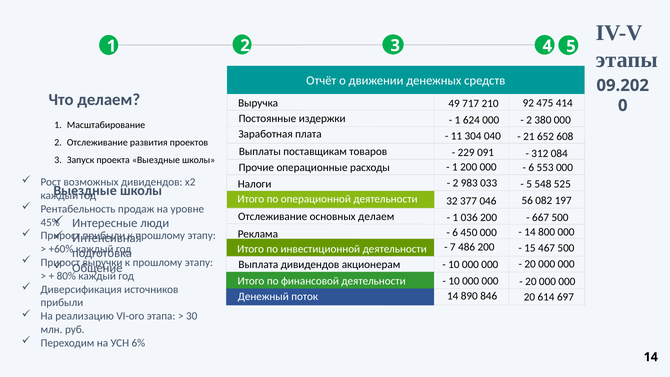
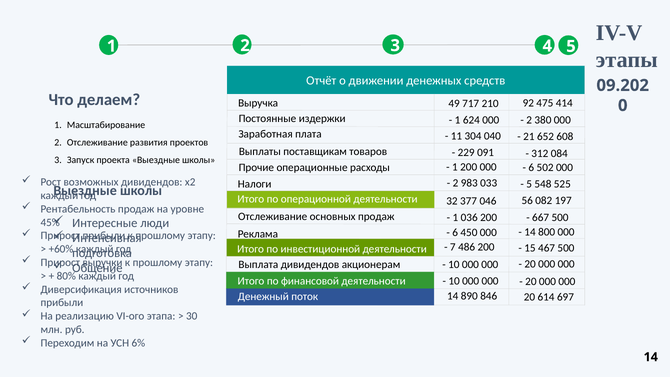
553: 553 -> 502 (545, 167)
основных делаем: делаем -> продаж (376, 217)
